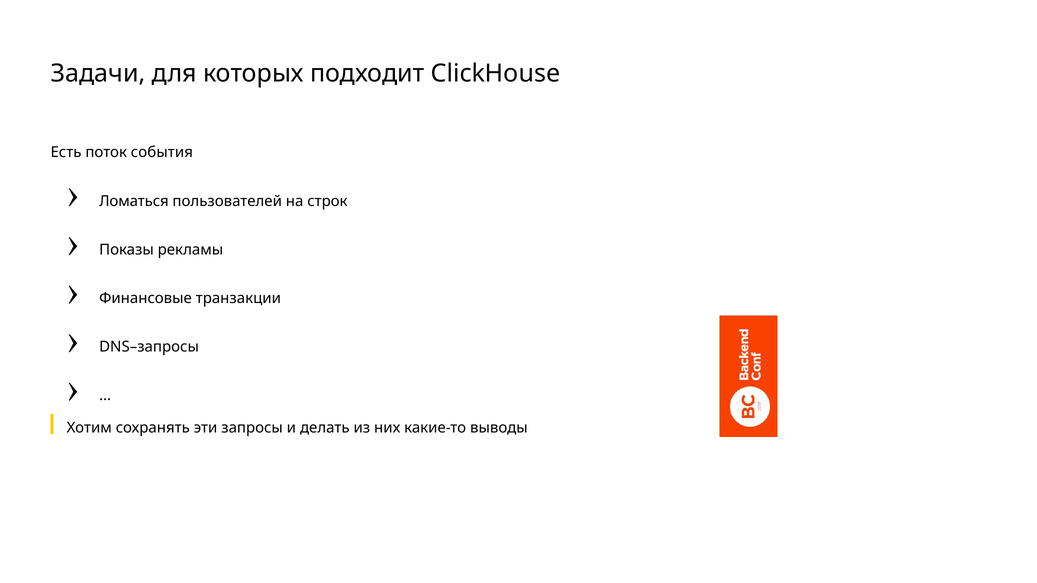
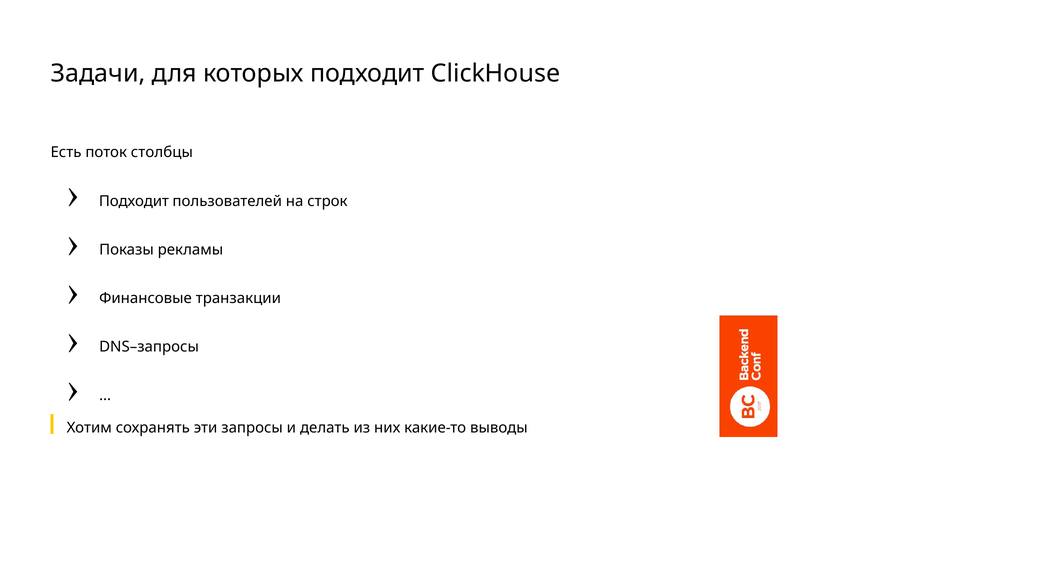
события: события -> столбцы (162, 153)
Ломаться: Ломаться -> Подходит (134, 201)
